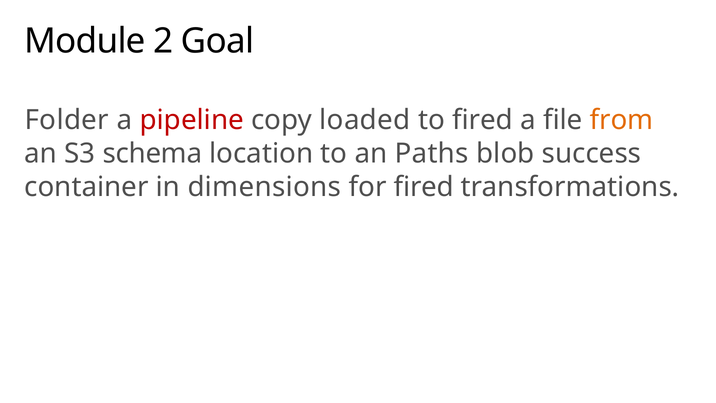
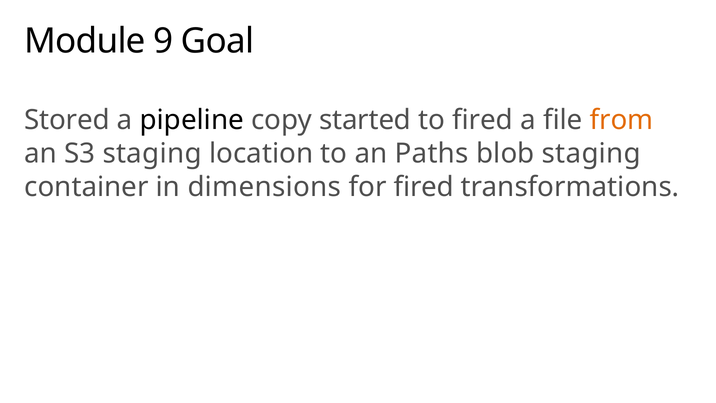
2: 2 -> 9 (163, 41)
Folder: Folder -> Stored (67, 120)
pipeline colour: red -> black (192, 120)
loaded: loaded -> started (365, 120)
S3 schema: schema -> staging (152, 153)
blob success: success -> staging (591, 153)
